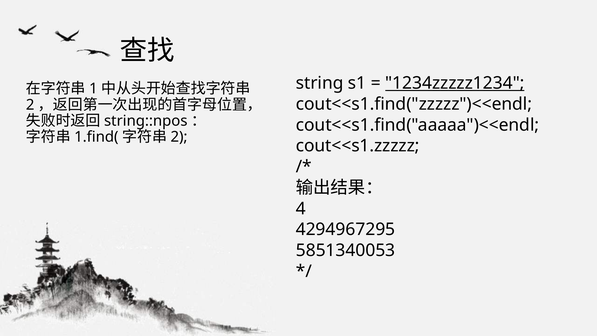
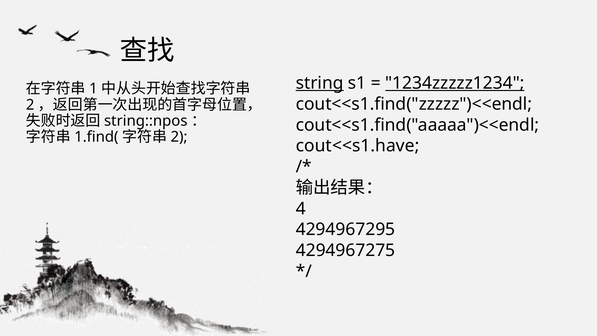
string underline: none -> present (320, 83)
cout<<s1.zzzzz: cout<<s1.zzzzz -> cout<<s1.have (358, 146)
5851340053: 5851340053 -> 4294967275 (346, 250)
